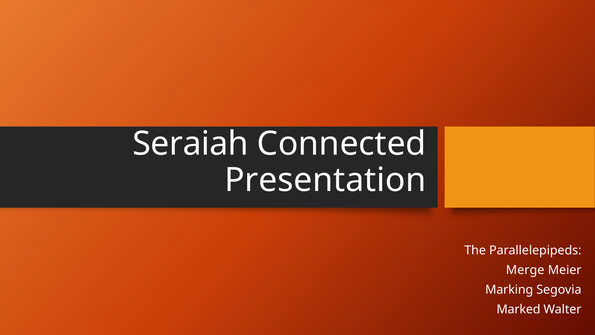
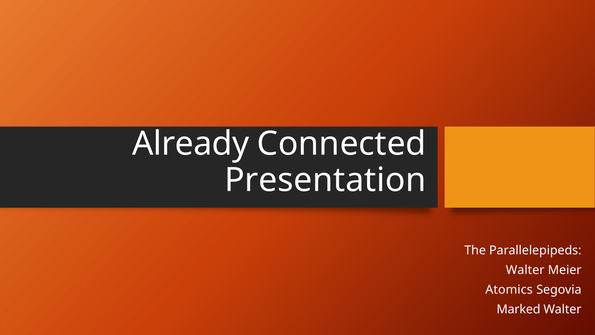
Seraiah: Seraiah -> Already (191, 144)
Merge: Merge -> Walter (525, 270)
Marking: Marking -> Atomics (509, 289)
